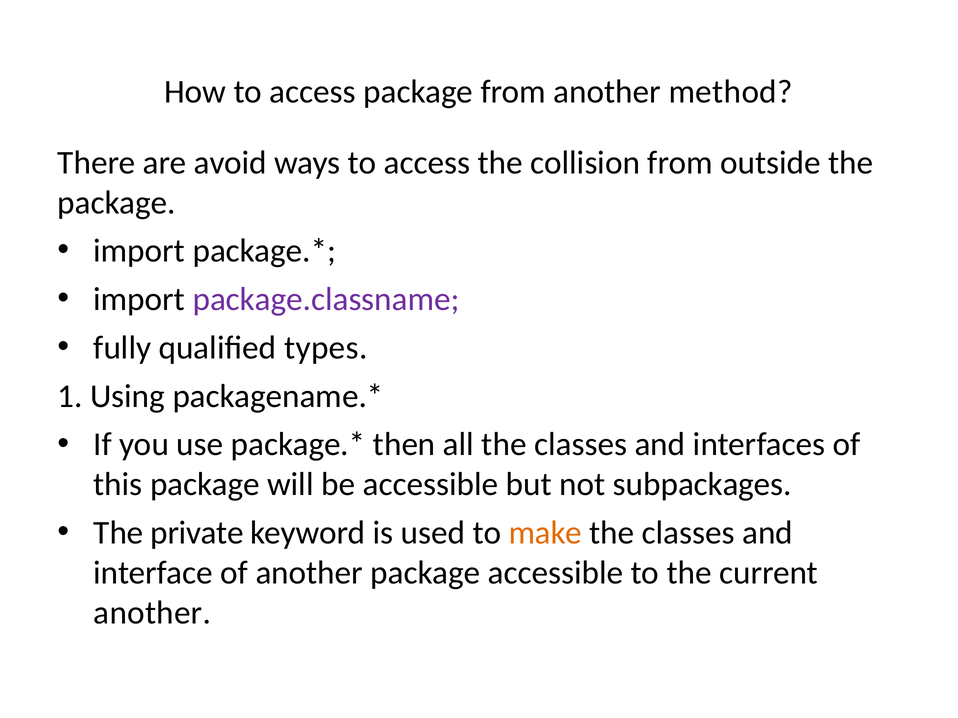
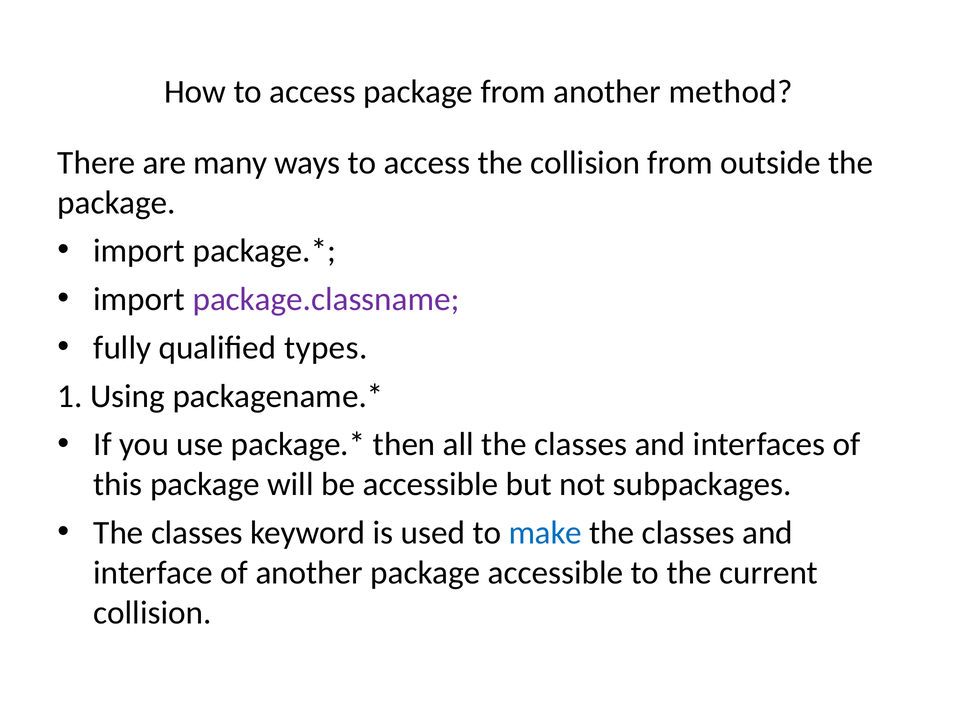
avoid: avoid -> many (230, 163)
private: private -> classes (197, 533)
make colour: orange -> blue (545, 533)
another: another -> collision (152, 613)
